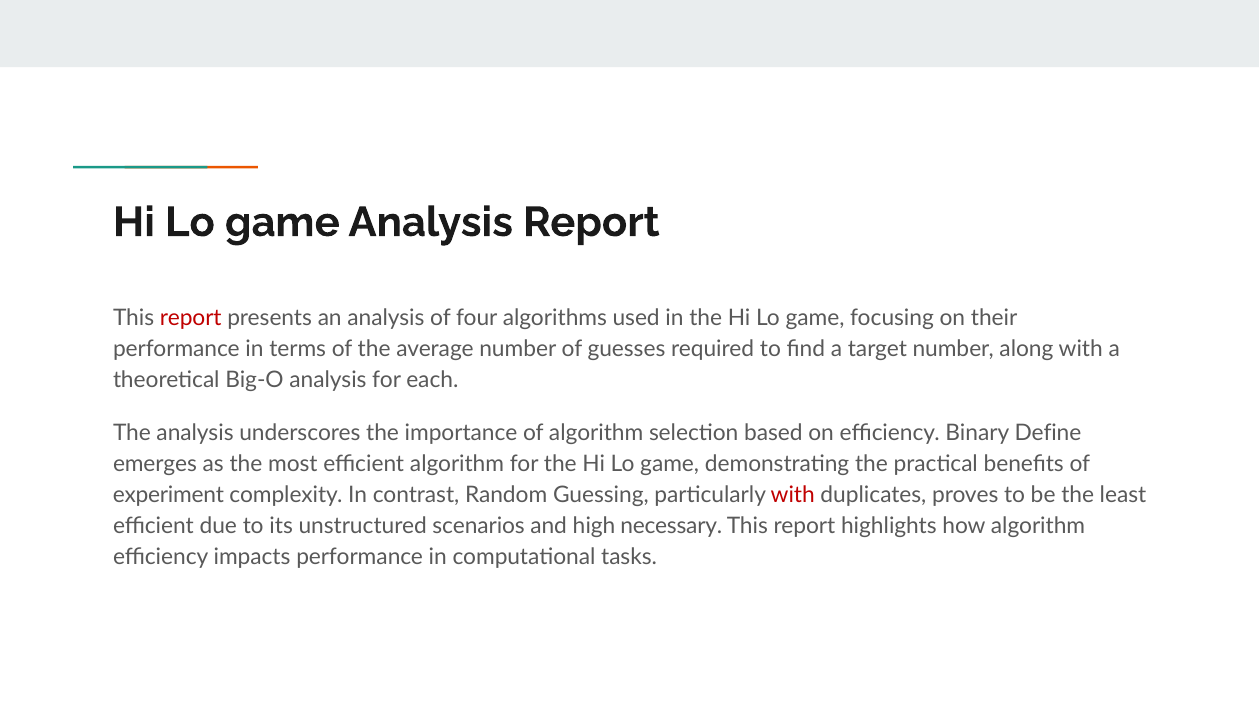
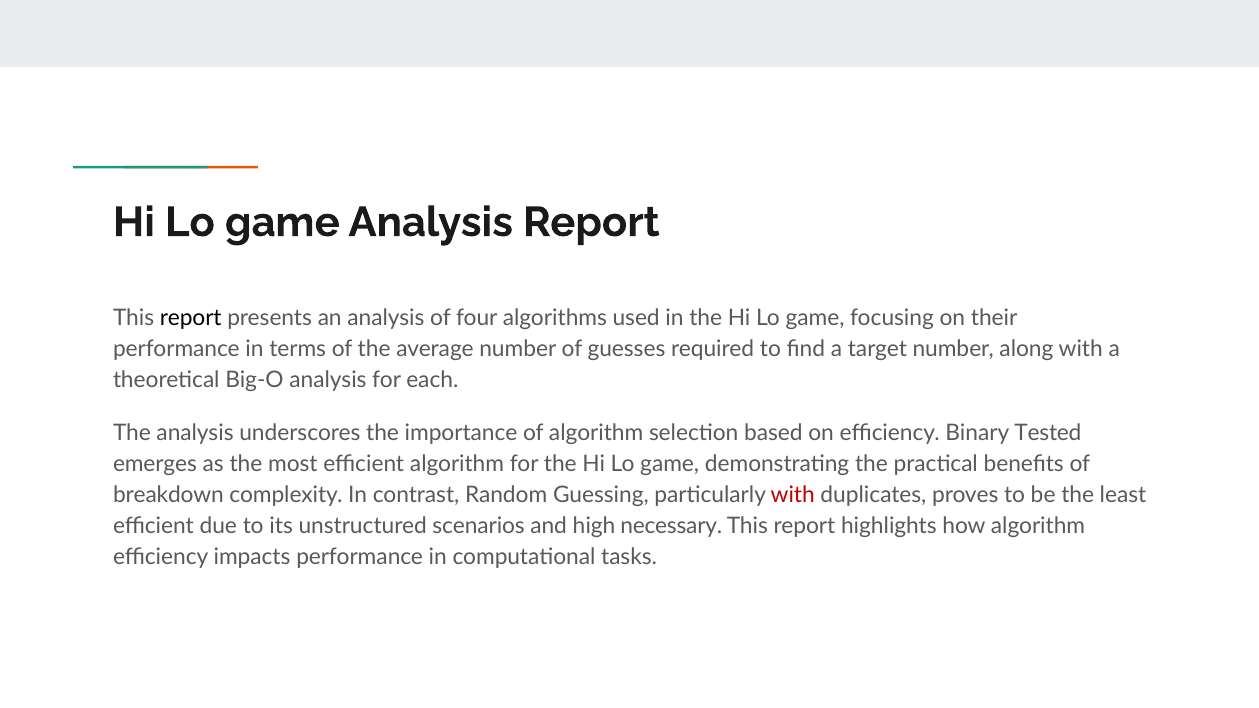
report colour: red -> black (191, 318)
Define: Define -> Tested (1048, 433)
experiment: experiment -> breakdown (168, 495)
